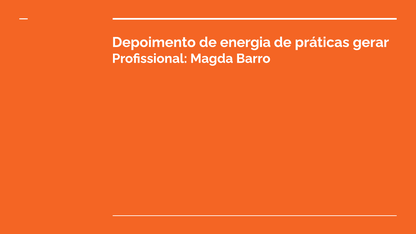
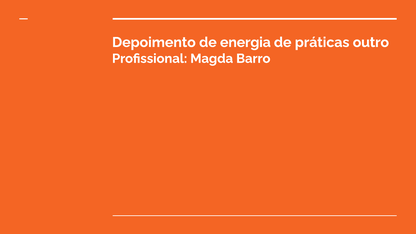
gerar: gerar -> outro (371, 42)
